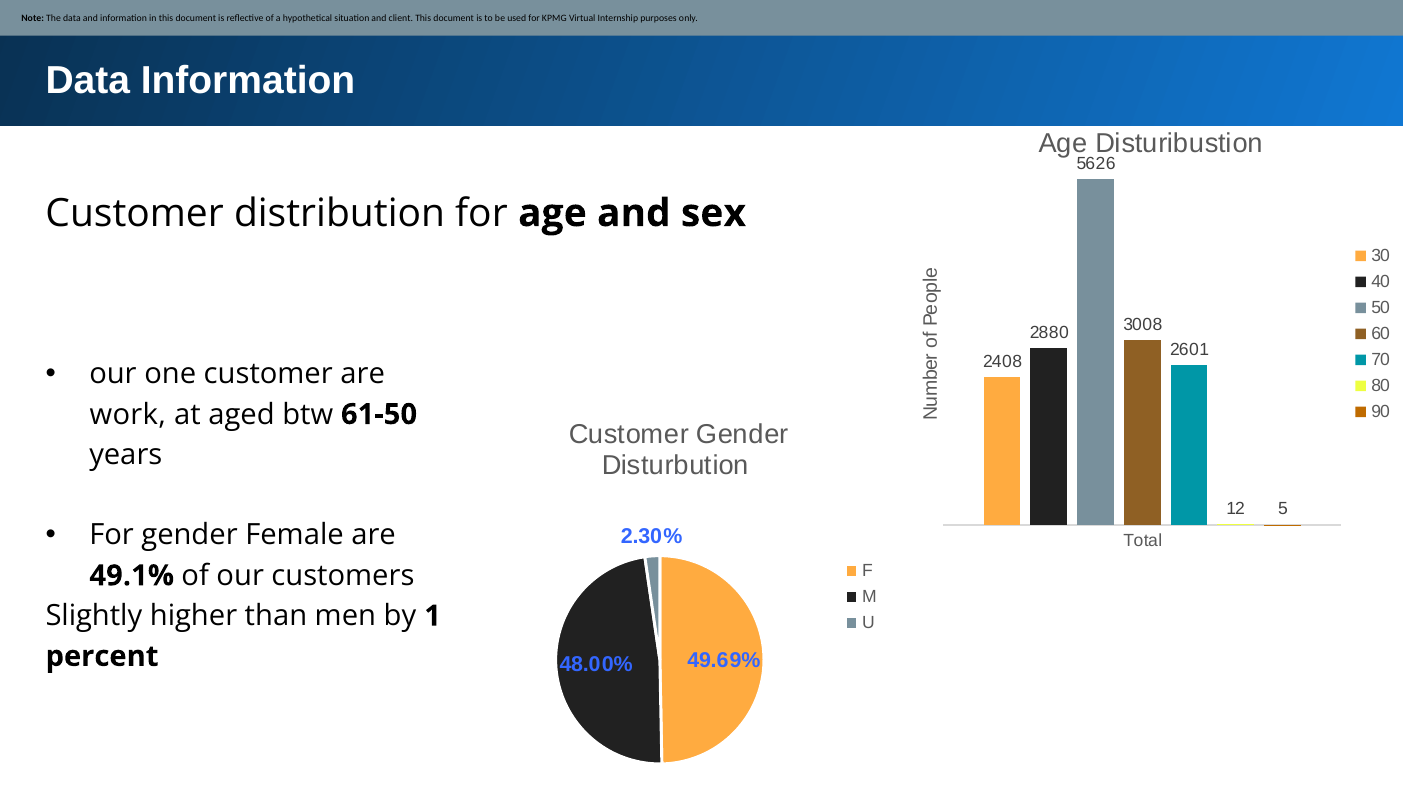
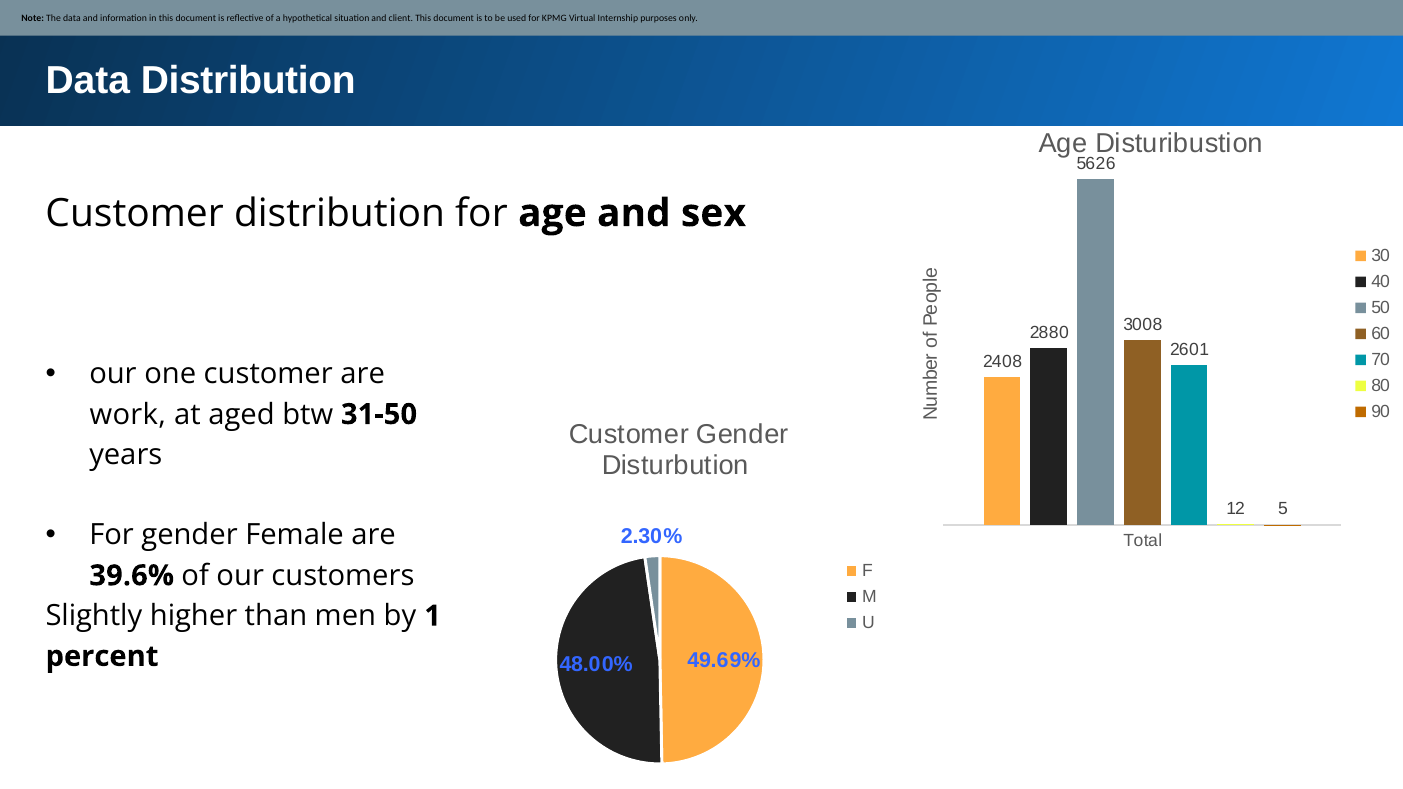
Data Information: Information -> Distribution (248, 81)
61-50: 61-50 -> 31-50 (379, 415)
49.1%: 49.1% -> 39.6% (132, 576)
